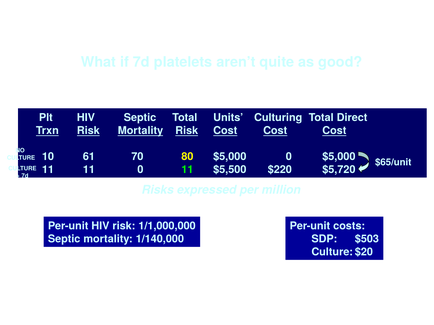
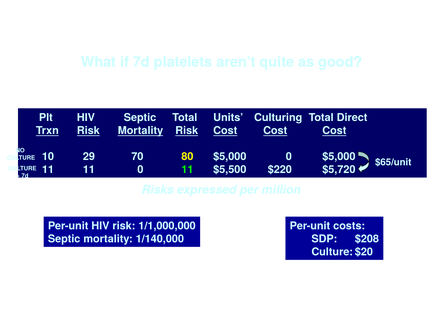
61: 61 -> 29 (89, 157)
$503: $503 -> $208 (367, 239)
